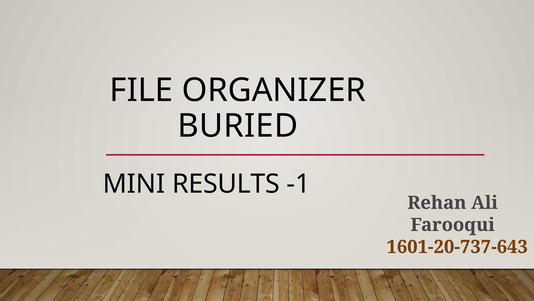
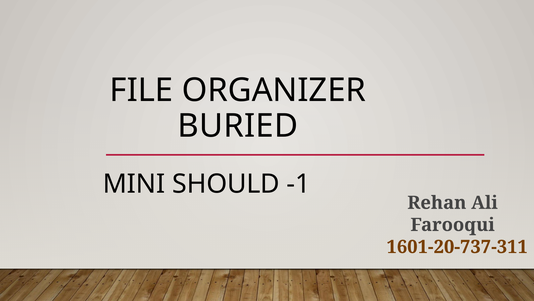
RESULTS: RESULTS -> SHOULD (226, 184)
1601-20-737-643: 1601-20-737-643 -> 1601-20-737-311 (457, 246)
